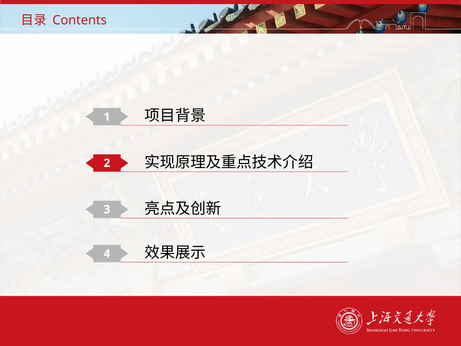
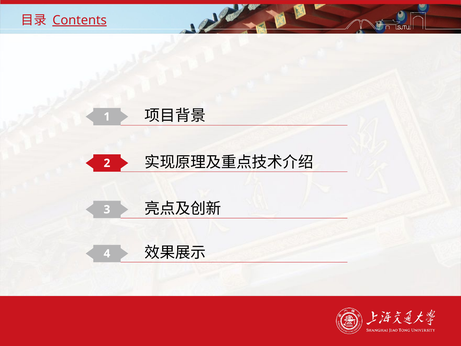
Contents underline: none -> present (80, 20)
